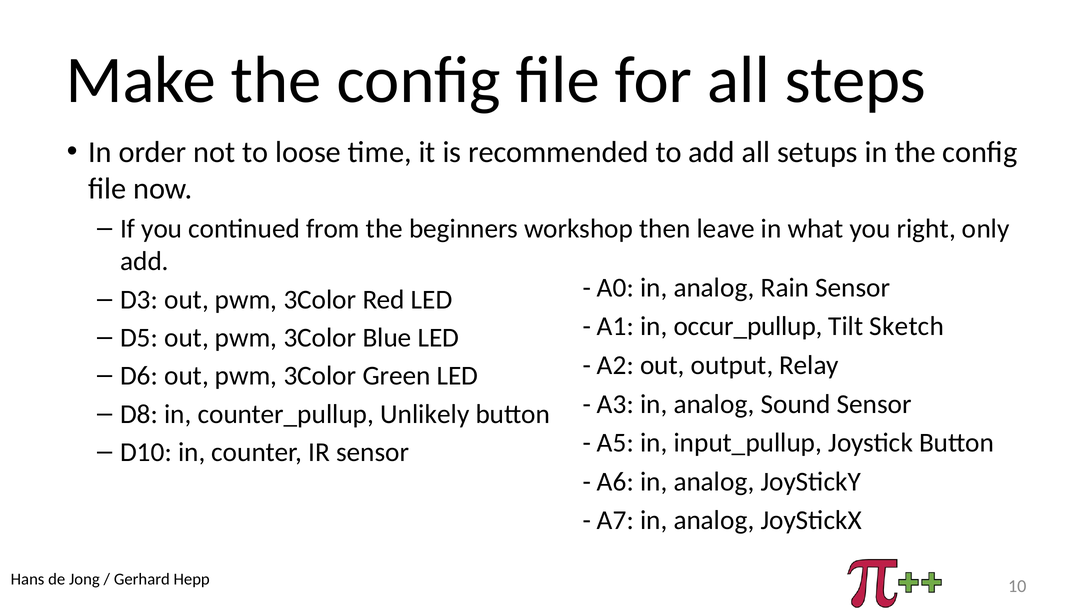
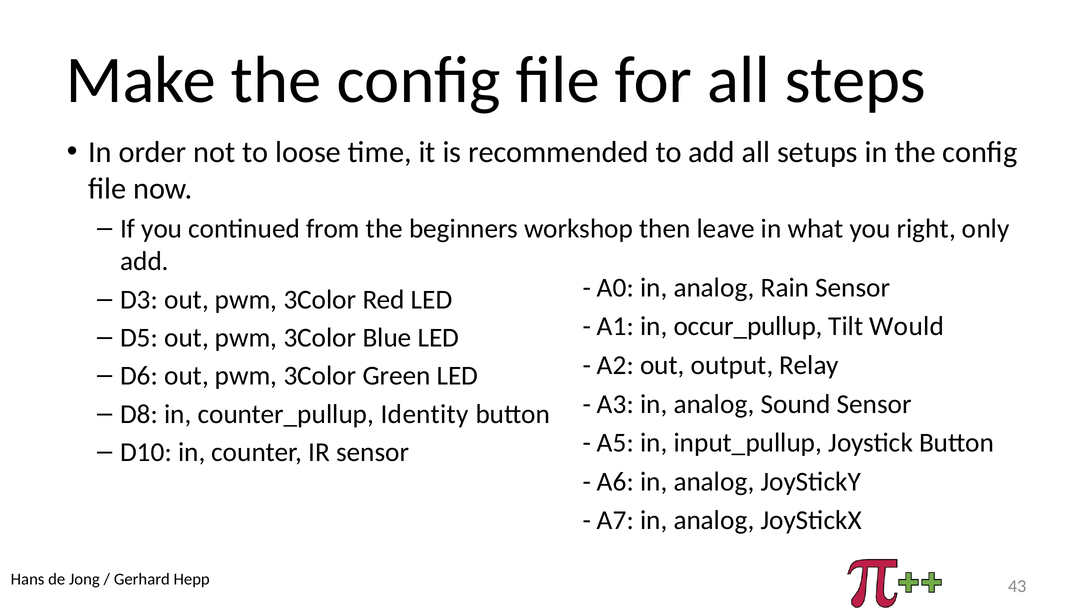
Sketch: Sketch -> Would (907, 327)
Unlikely: Unlikely -> Identity (425, 414)
10: 10 -> 43 (1017, 587)
